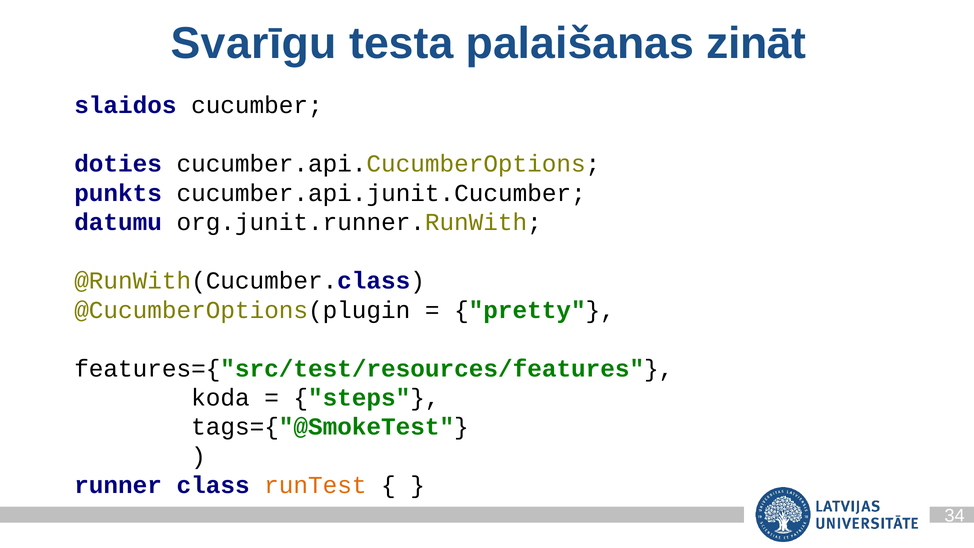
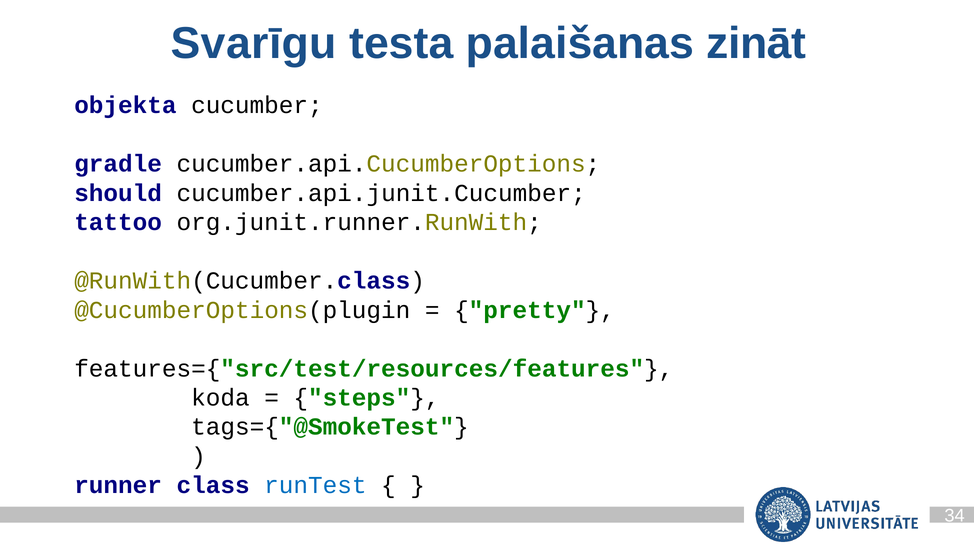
slaidos: slaidos -> objekta (125, 105)
doties: doties -> gradle (118, 164)
punkts: punkts -> should (118, 193)
datumu: datumu -> tattoo (118, 222)
runTest colour: orange -> blue (315, 485)
